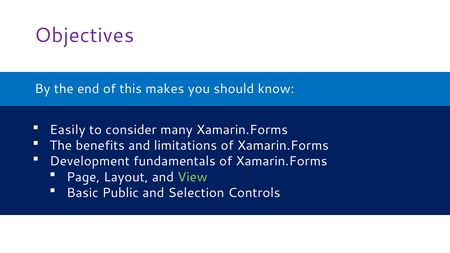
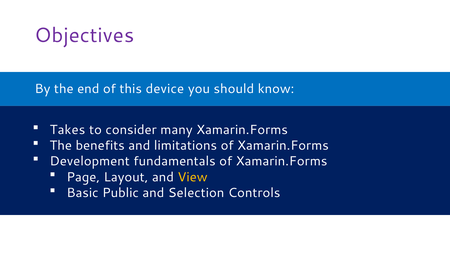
makes: makes -> device (165, 89)
Easily: Easily -> Takes (68, 130)
View colour: light green -> yellow (193, 177)
